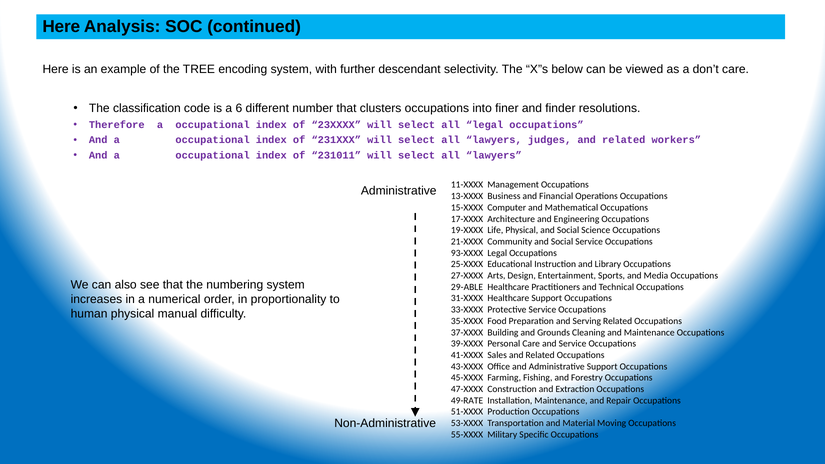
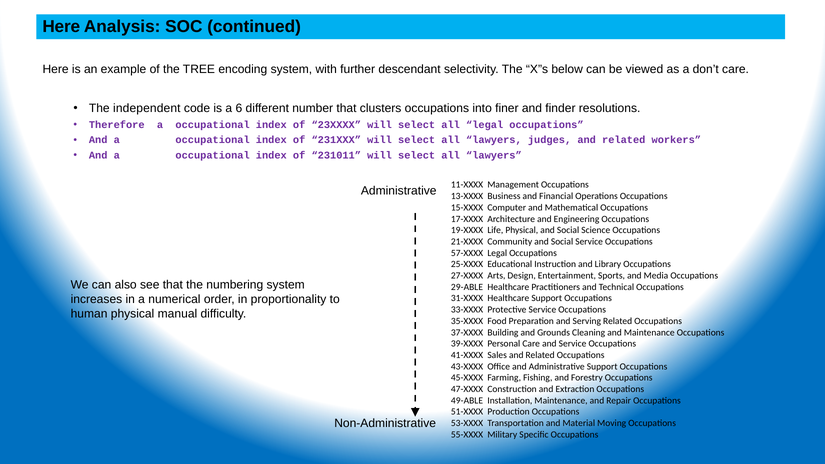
classification: classification -> independent (147, 108)
93-XXXX: 93-XXXX -> 57-XXXX (467, 253)
49-RATE: 49-RATE -> 49-ABLE (467, 401)
